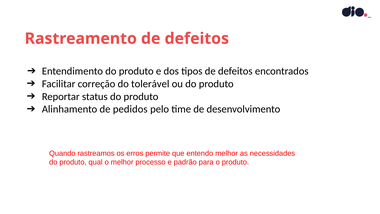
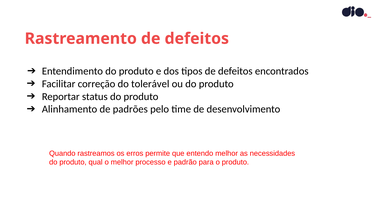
pedidos: pedidos -> padrões (130, 109)
